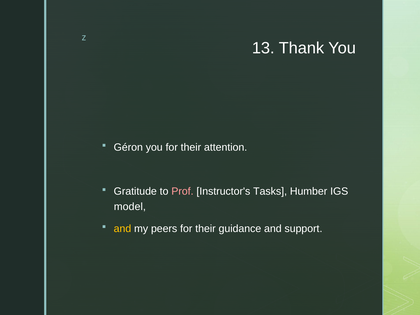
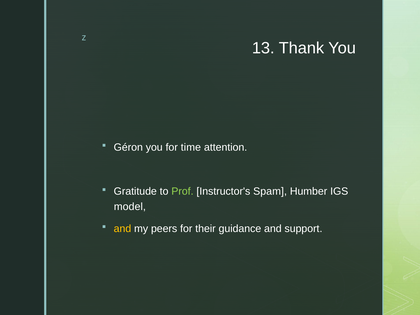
you for their: their -> time (191, 147)
Prof colour: pink -> light green (182, 192)
Tasks: Tasks -> Spam (270, 192)
